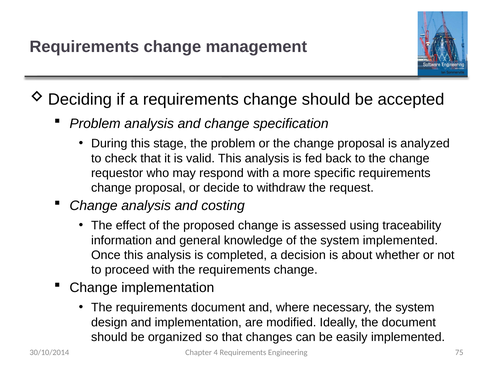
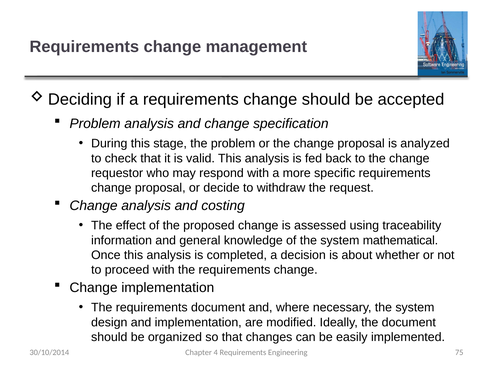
system implemented: implemented -> mathematical (400, 241)
